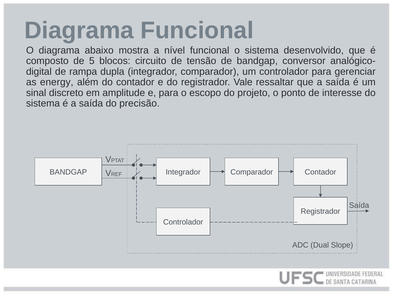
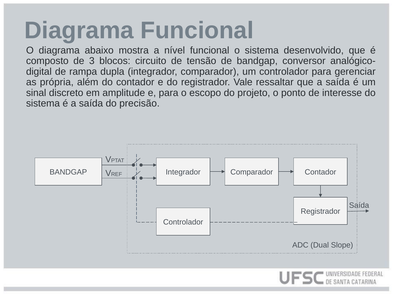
5: 5 -> 3 (92, 61)
energy: energy -> própria (57, 82)
